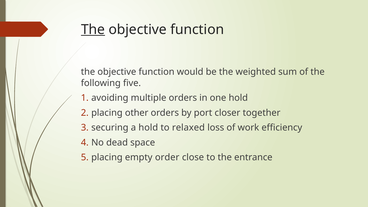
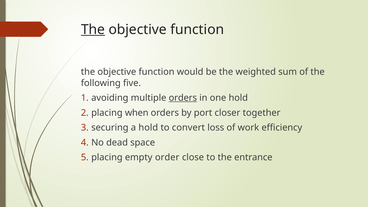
orders underline: none -> present (183, 98)
other: other -> when (137, 113)
relaxed: relaxed -> convert (188, 128)
